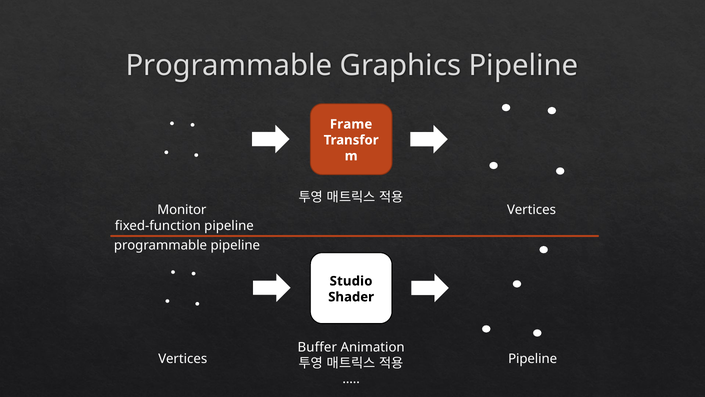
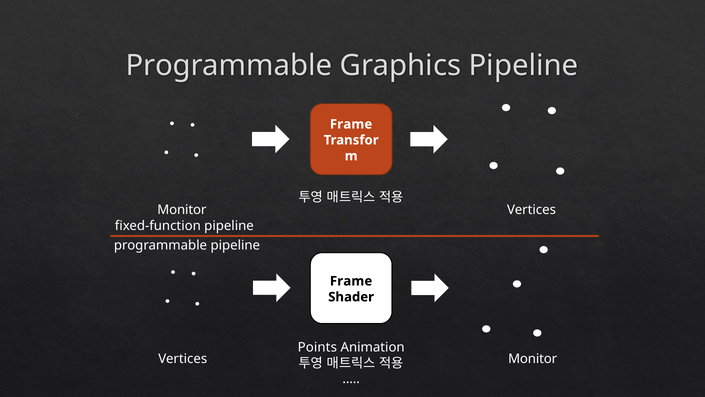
Studio: Studio -> Frame (351, 281)
Buffer: Buffer -> Points (317, 347)
Vertices Pipeline: Pipeline -> Monitor (533, 358)
